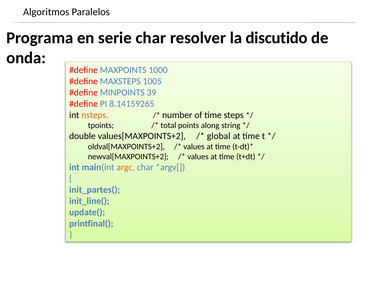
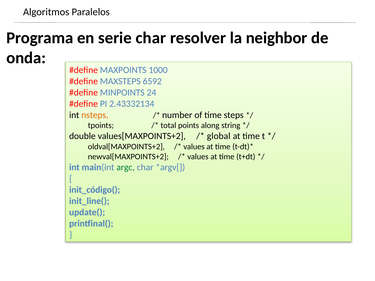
discutido: discutido -> neighbor (277, 38)
1005: 1005 -> 6592 (152, 81)
39: 39 -> 24 (152, 93)
8.14159265: 8.14159265 -> 2.43332134 (132, 104)
argc colour: orange -> green (126, 168)
init_partes(: init_partes( -> init_código( (95, 190)
